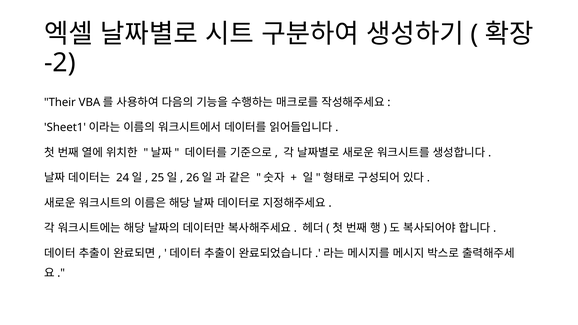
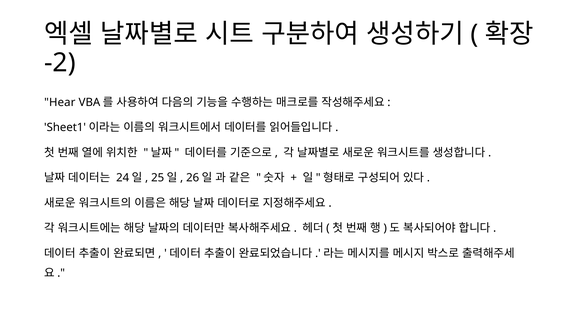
Their: Their -> Hear (60, 102)
